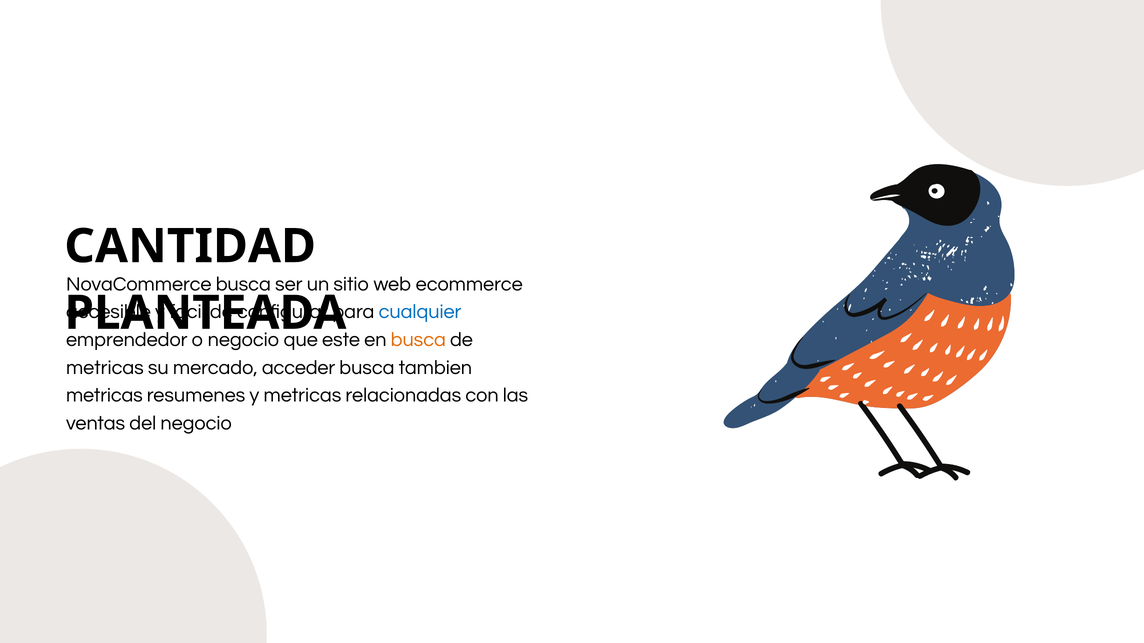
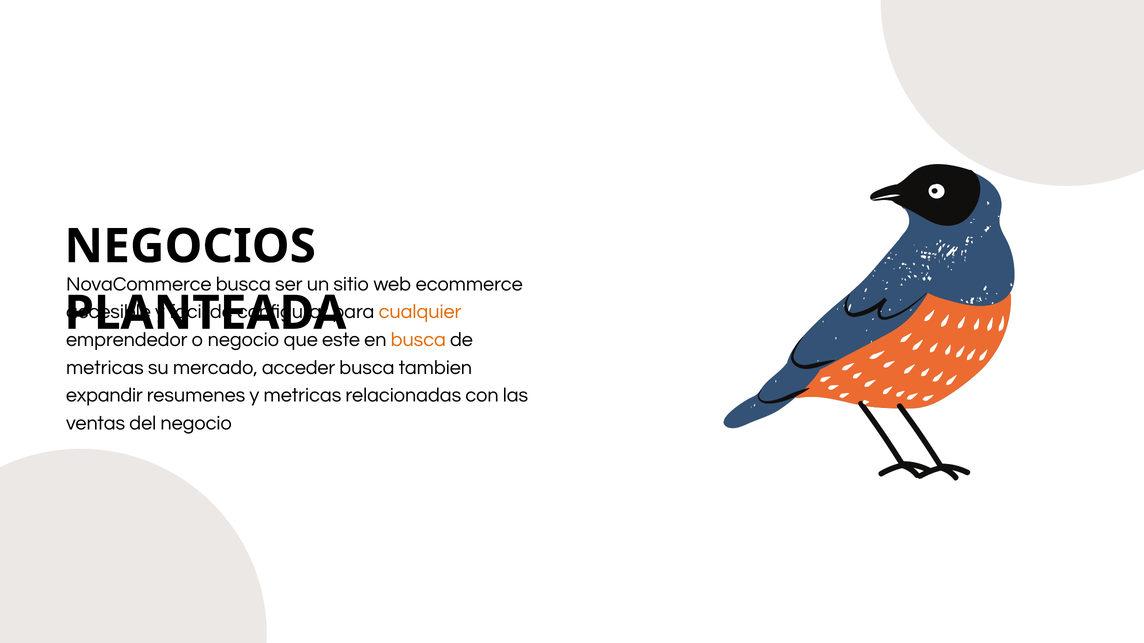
CANTIDAD: CANTIDAD -> NEGOCIOS (190, 247)
cualquier colour: blue -> orange (420, 312)
metricas: metricas -> expandir (104, 396)
